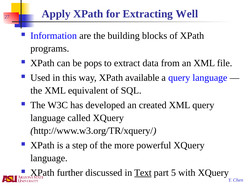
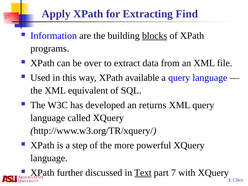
Well: Well -> Find (187, 14)
blocks underline: none -> present (155, 36)
pops: pops -> over (93, 63)
created: created -> returns (153, 105)
5: 5 -> 7 (173, 173)
